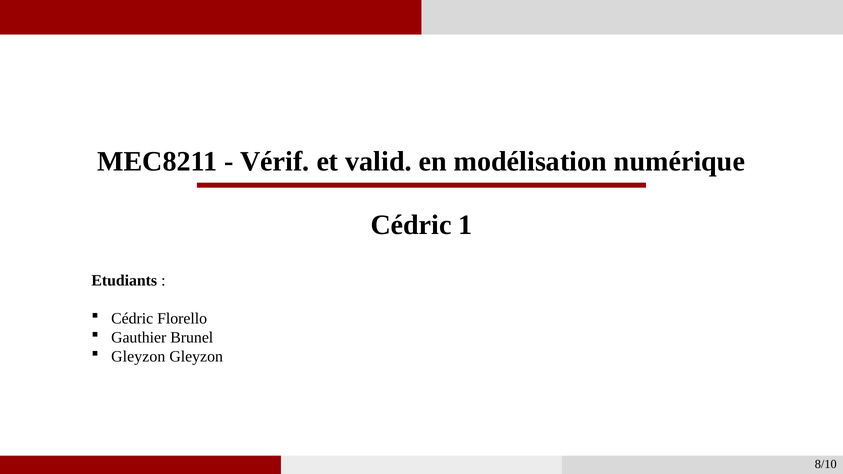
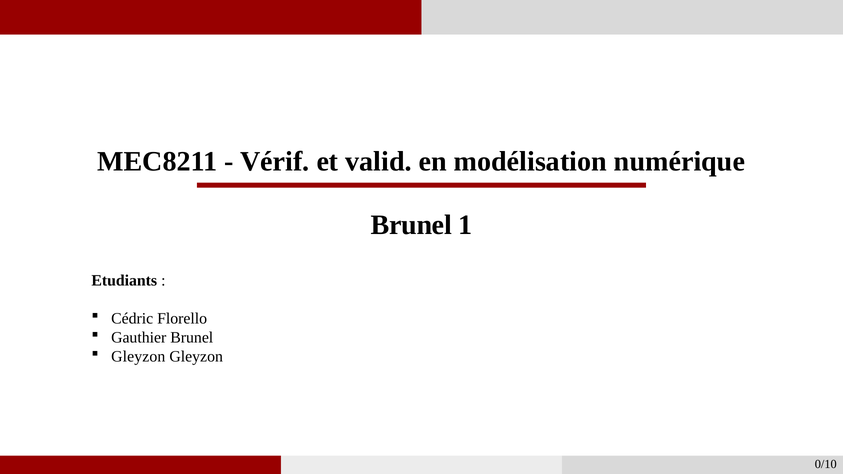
Cédric: Cédric -> Brunel (411, 225)
8/10: 8/10 -> 0/10 (826, 464)
